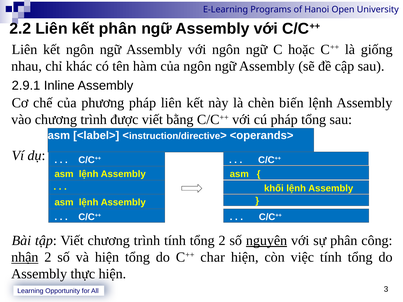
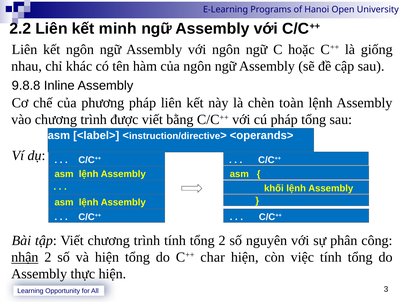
kết phân: phân -> minh (118, 29)
2.9.1: 2.9.1 -> 9.8.8 (26, 86)
biến: biến -> toàn (291, 103)
nguyên underline: present -> none (267, 241)
